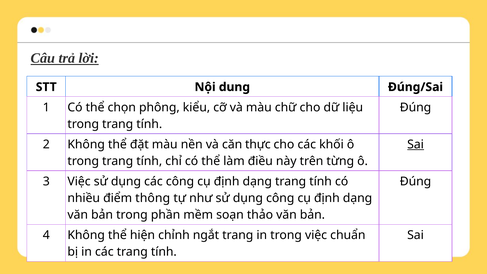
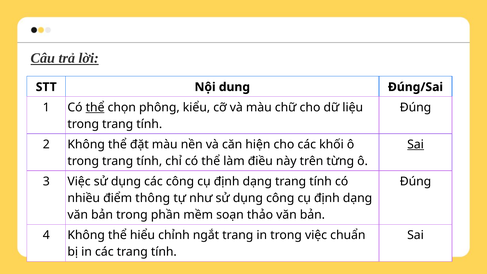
thể underline: none -> present (95, 107)
thực: thực -> hiện (258, 145)
hiện: hiện -> hiểu (142, 235)
